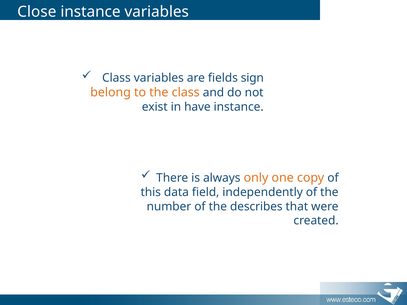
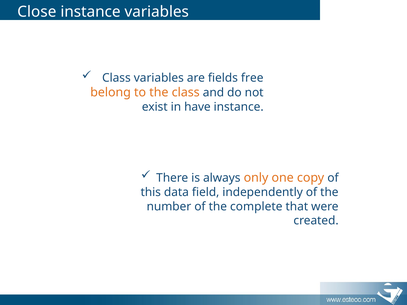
sign: sign -> free (252, 78)
describes: describes -> complete (256, 207)
